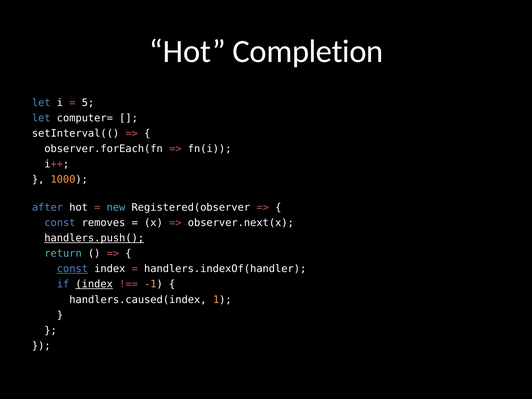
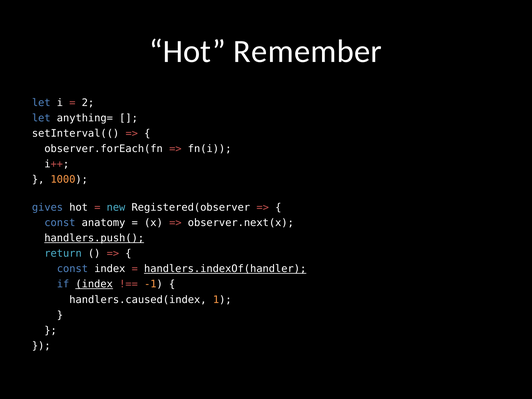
Completion: Completion -> Remember (308, 51)
5: 5 -> 2 (88, 103)
computer=: computer= -> anything= (85, 118)
after: after -> gives (47, 207)
removes: removes -> anatomy (104, 223)
const underline: present -> none (72, 269)
handlers.indexOf(handler underline: none -> present (225, 269)
